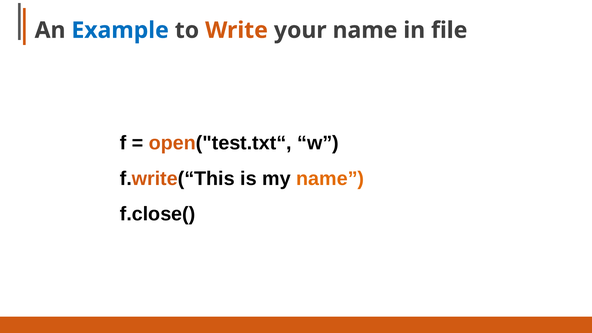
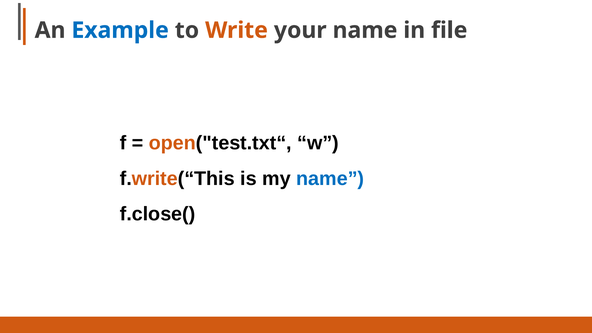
name colour: orange -> blue (330, 178)
